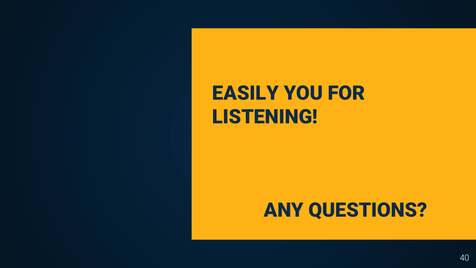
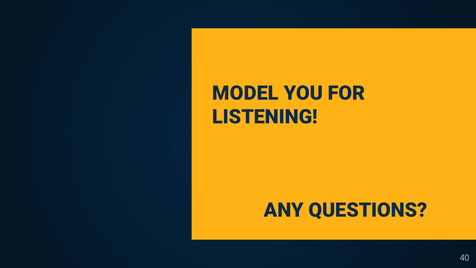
EASILY: EASILY -> MODEL (246, 93)
